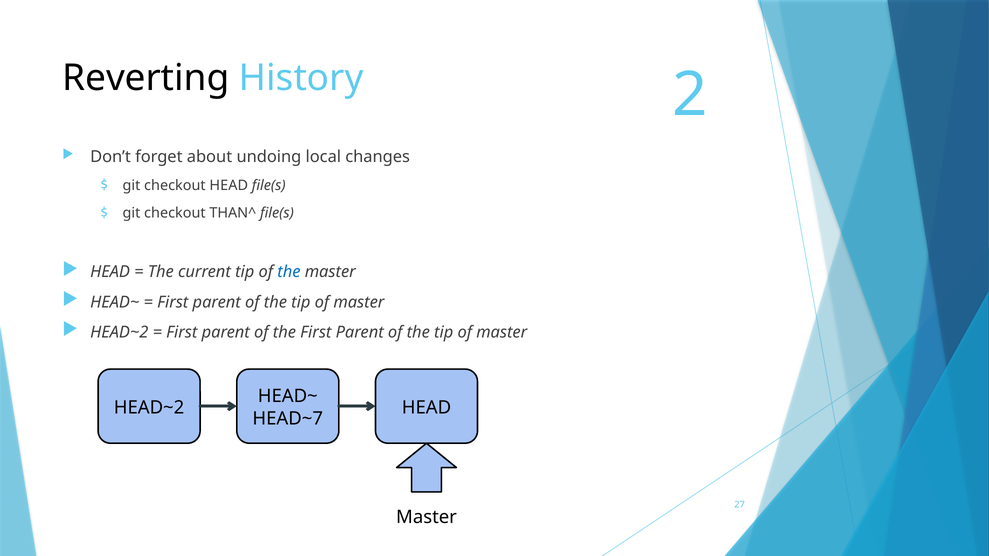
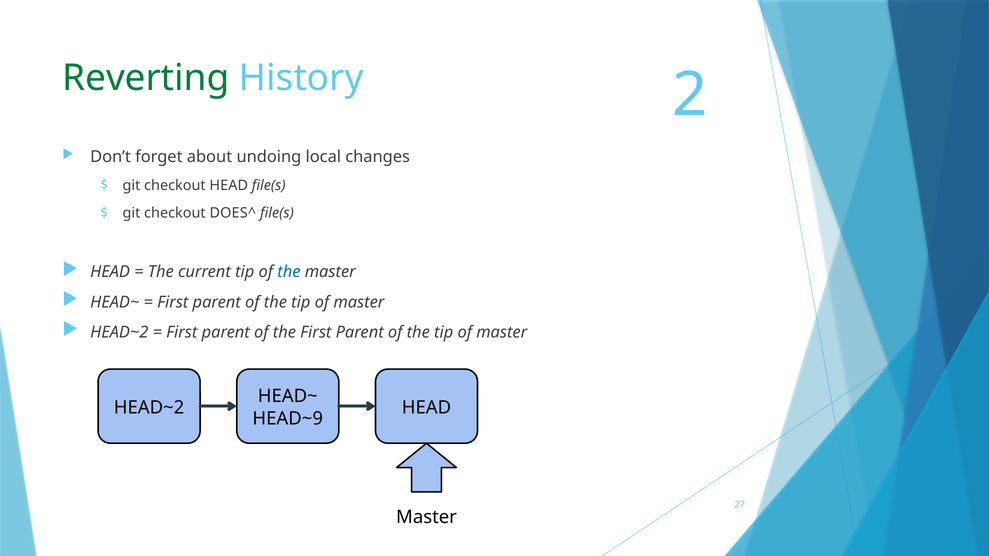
Reverting colour: black -> green (146, 78)
THAN^: THAN^ -> DOES^ (233, 213)
HEAD~7: HEAD~7 -> HEAD~9 (288, 419)
